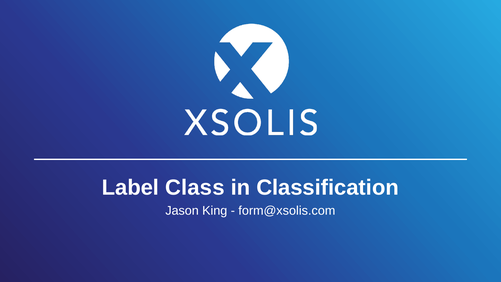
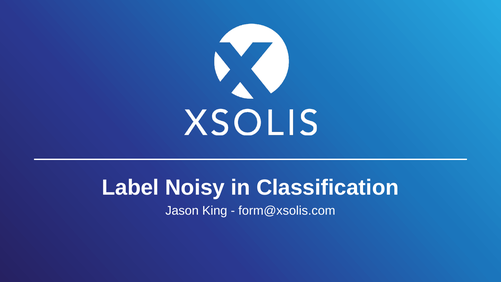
Class: Class -> Noisy (195, 187)
